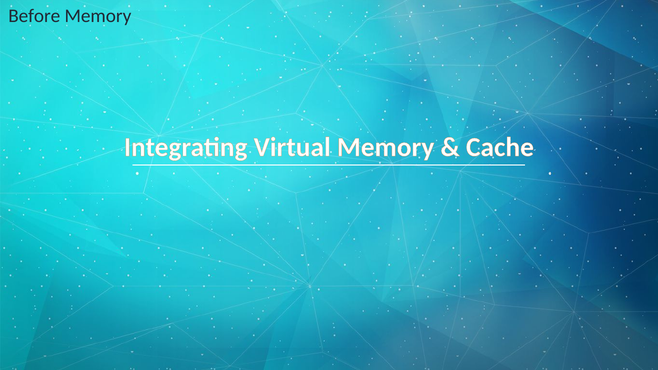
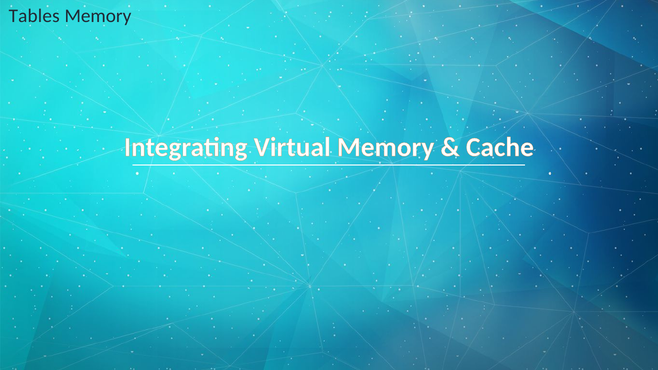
Before: Before -> Tables (34, 16)
